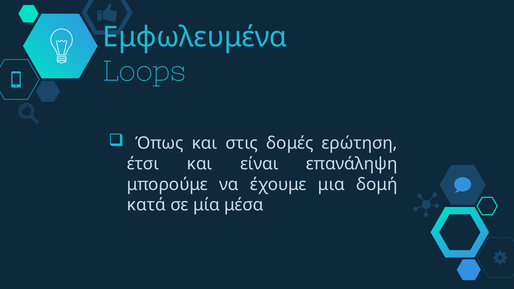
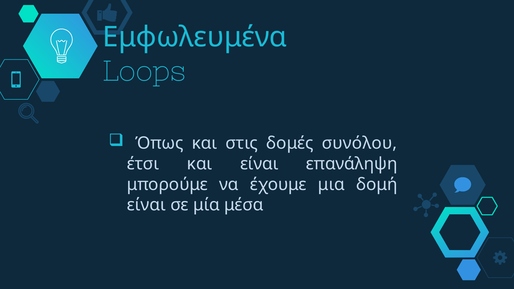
ερώτηση: ερώτηση -> συνόλου (359, 143)
κατά: κατά -> είναι (146, 205)
